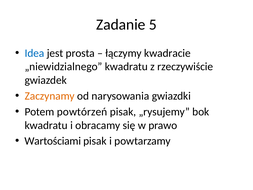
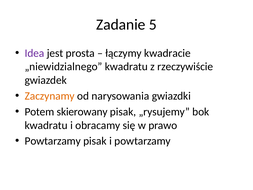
Idea colour: blue -> purple (35, 53)
powtórzeń: powtórzeń -> skierowany (82, 112)
Wartościami: Wartościami -> Powtarzamy (53, 141)
